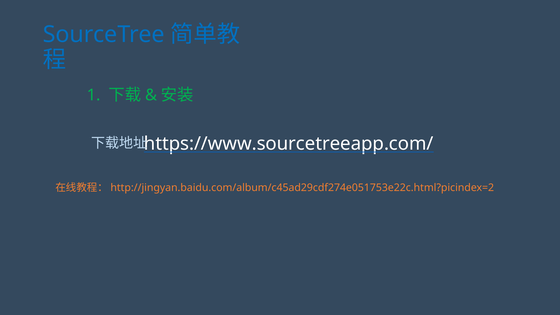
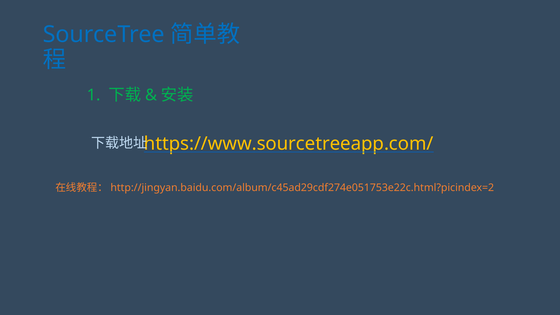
https://www.sourcetreeapp.com/ colour: white -> yellow (289, 144)
